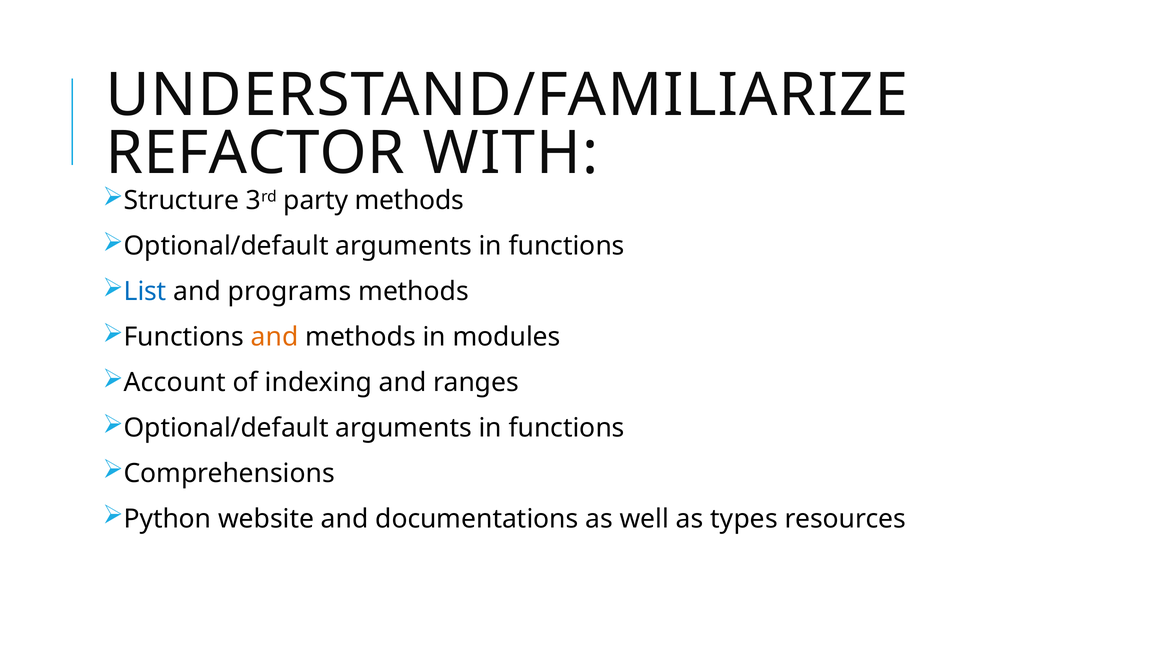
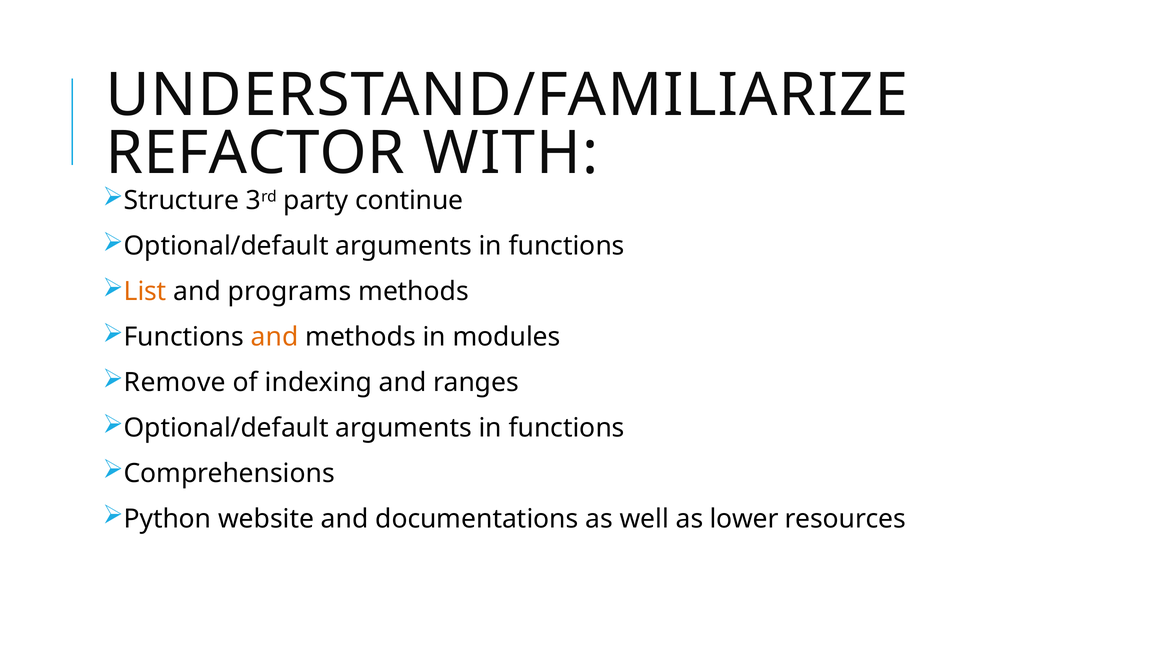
party methods: methods -> continue (409, 201)
List colour: blue -> orange (145, 292)
Account: Account -> Remove (175, 383)
types: types -> lower (744, 519)
